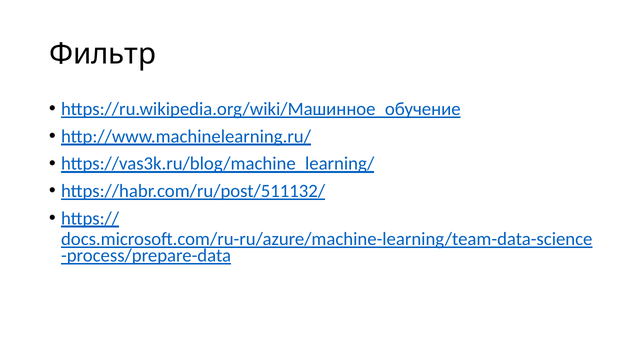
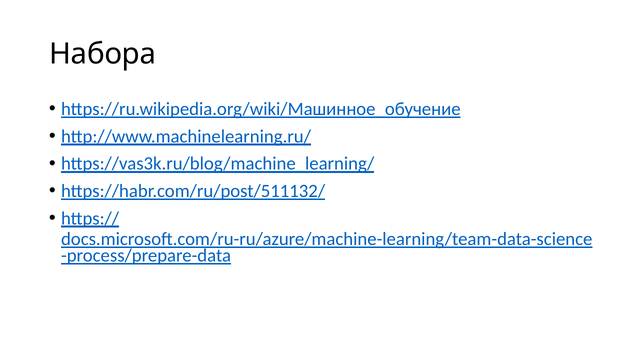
Фильтр: Фильтр -> Набора (103, 54)
